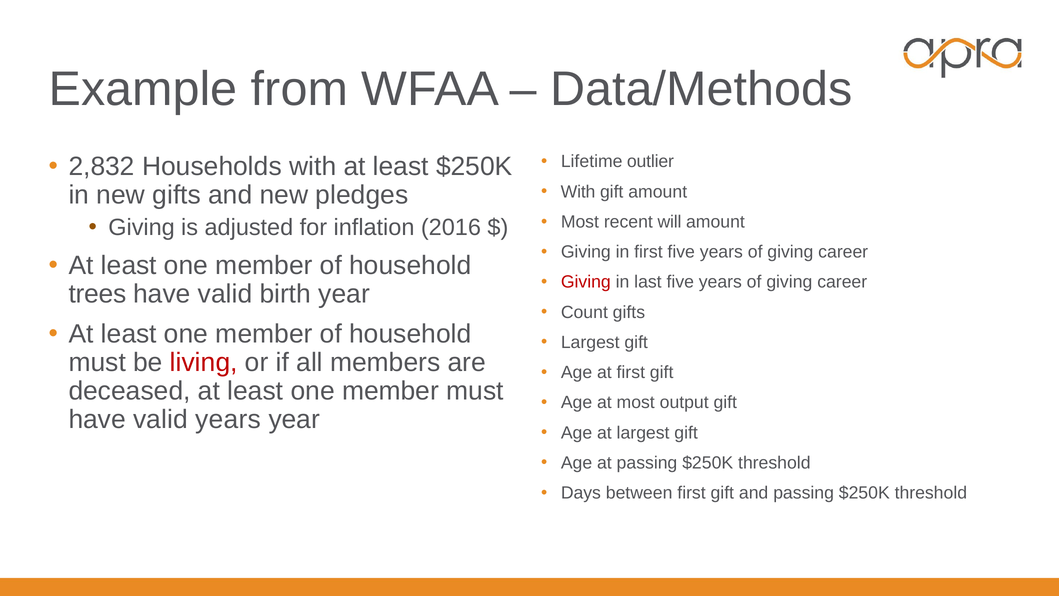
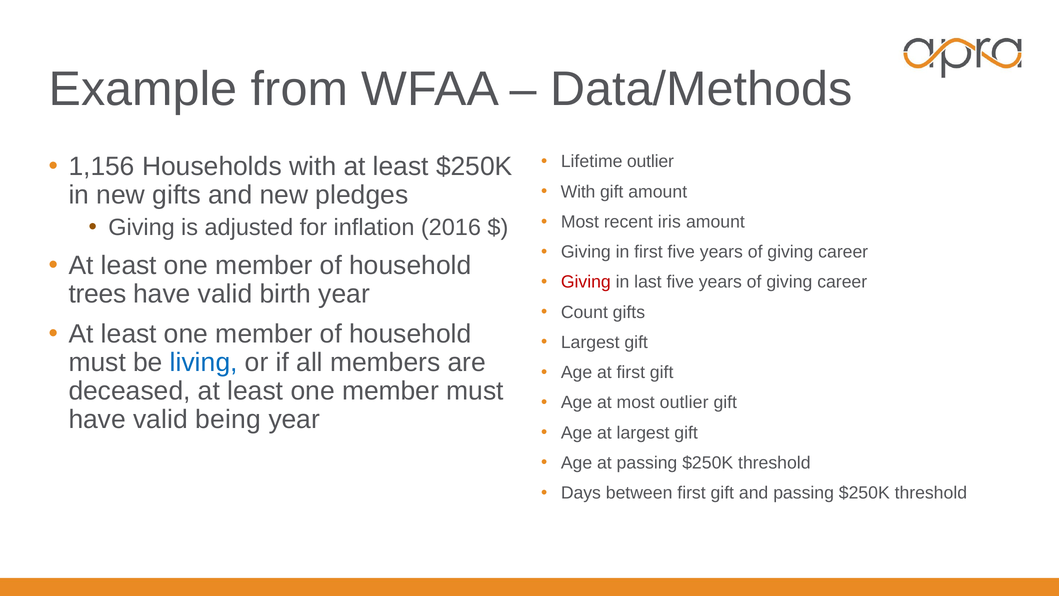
2,832: 2,832 -> 1,156 (102, 166)
will: will -> iris (669, 222)
living colour: red -> blue (204, 362)
most output: output -> outlier (684, 402)
valid years: years -> being (228, 419)
